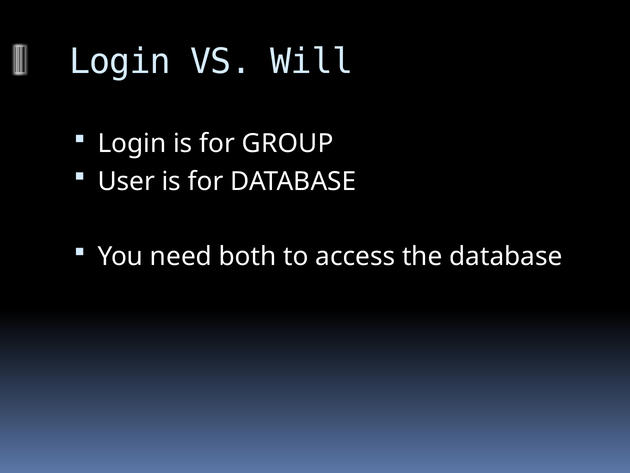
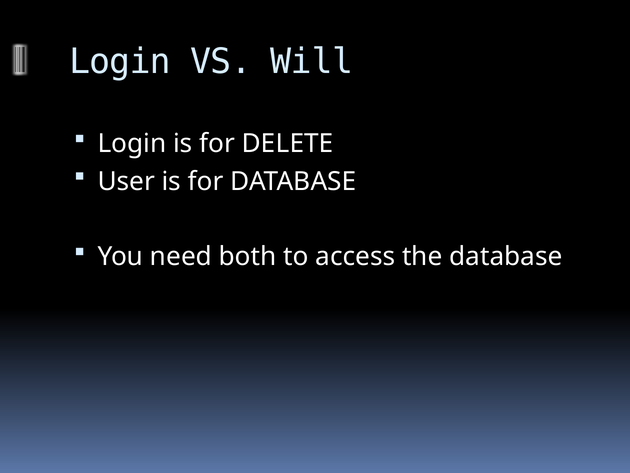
GROUP: GROUP -> DELETE (288, 144)
